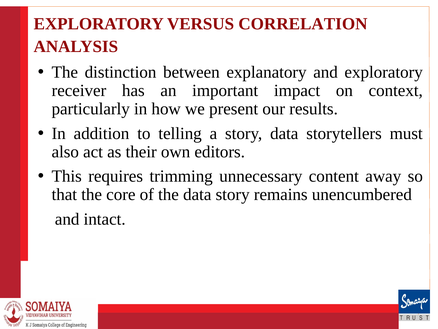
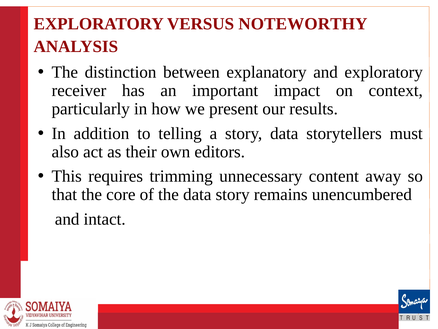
CORRELATION: CORRELATION -> NOTEWORTHY (303, 24)
